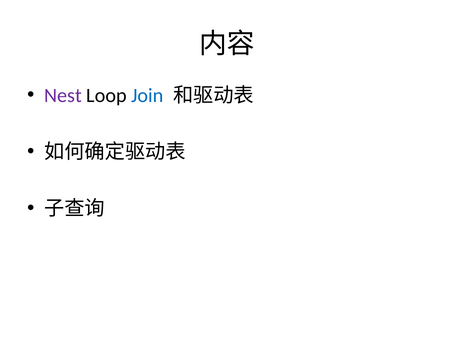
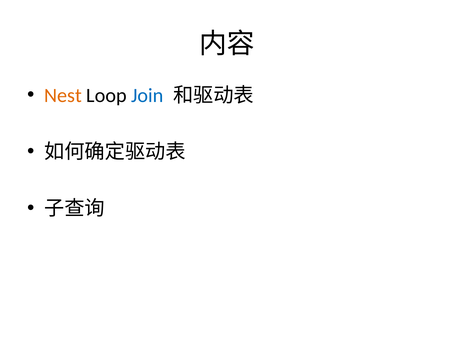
Nest colour: purple -> orange (63, 95)
